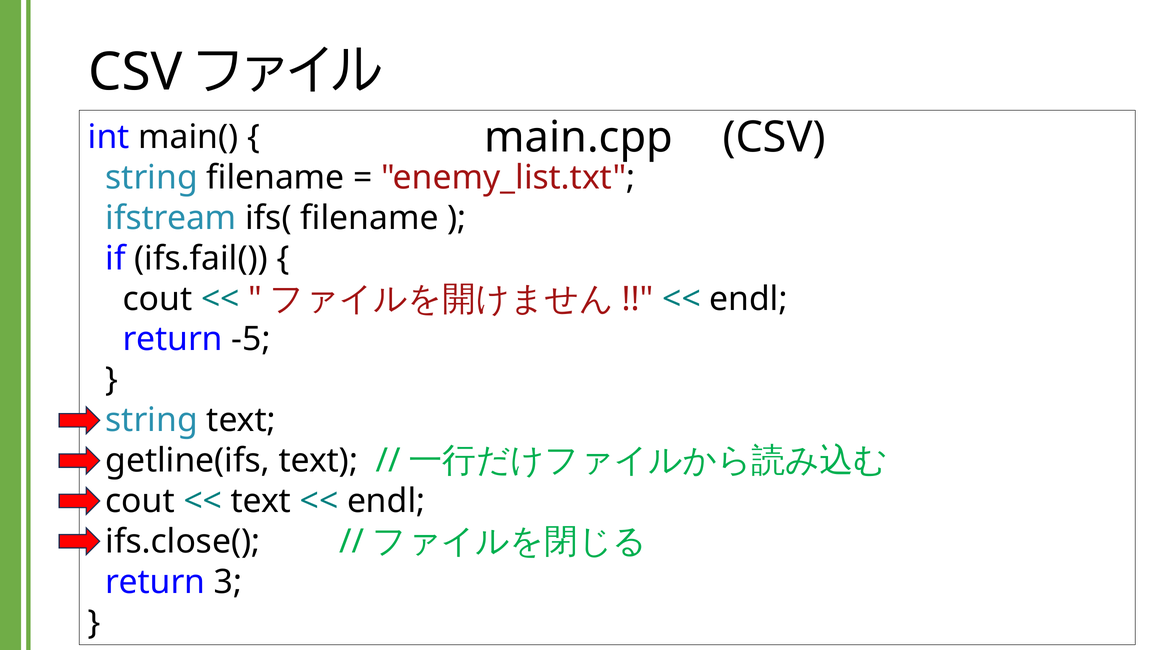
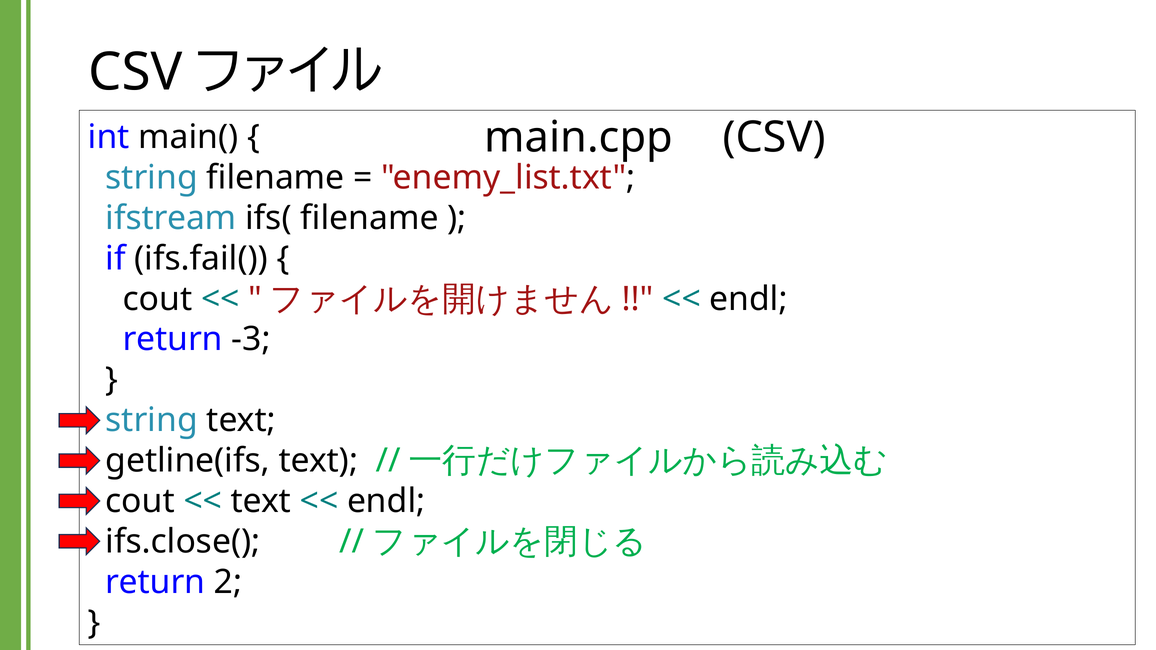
-5: -5 -> -3 (251, 339)
3: 3 -> 2 (228, 582)
